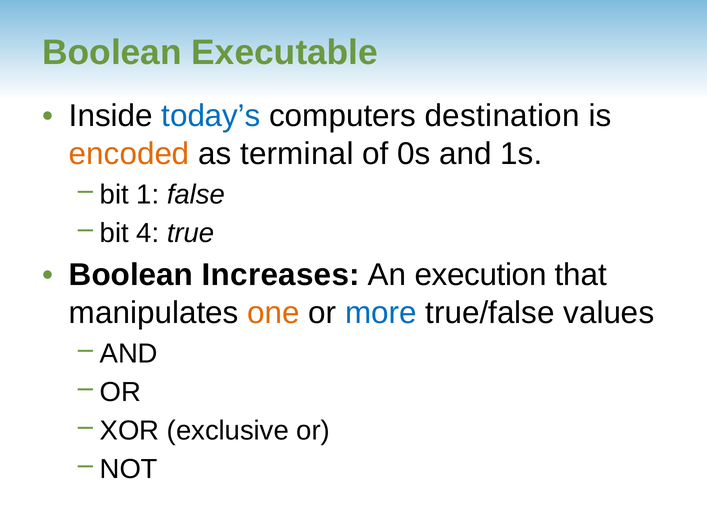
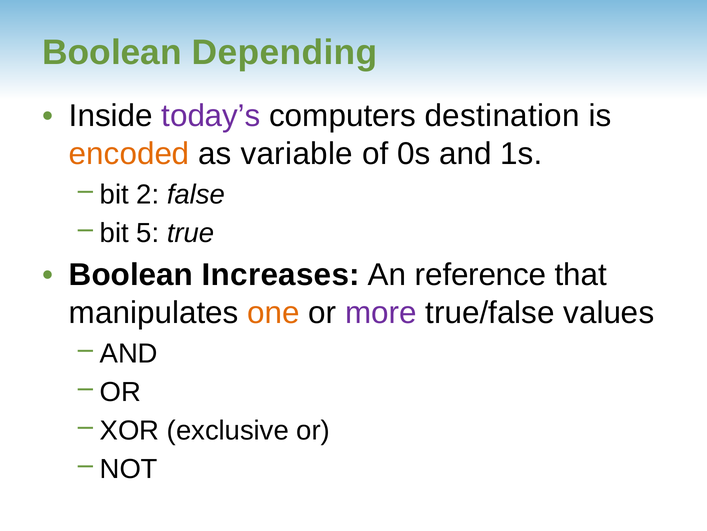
Executable: Executable -> Depending (285, 53)
today’s colour: blue -> purple (211, 116)
terminal: terminal -> variable (297, 154)
1: 1 -> 2 (148, 194)
4: 4 -> 5 (148, 233)
execution: execution -> reference (481, 275)
more colour: blue -> purple (381, 312)
